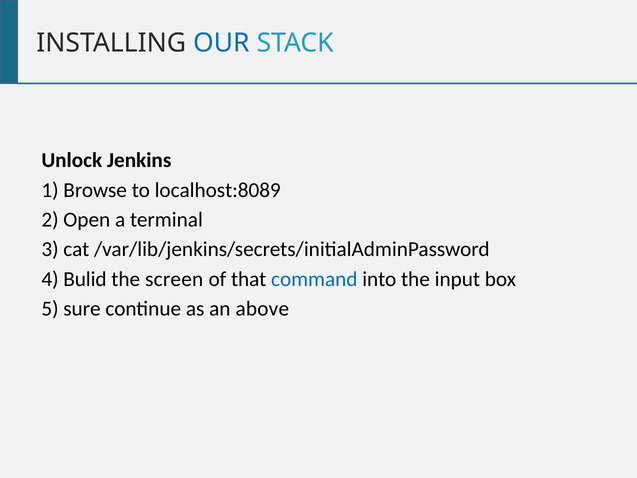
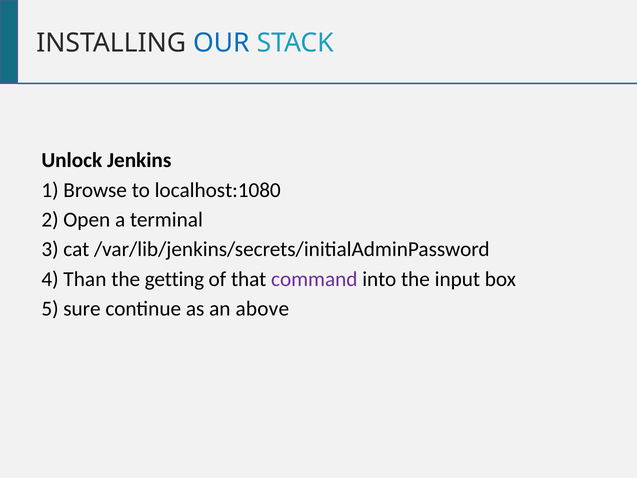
localhost:8089: localhost:8089 -> localhost:1080 (218, 190)
Bulid: Bulid -> Than (85, 279)
screen: screen -> getting (174, 279)
command colour: blue -> purple (314, 279)
